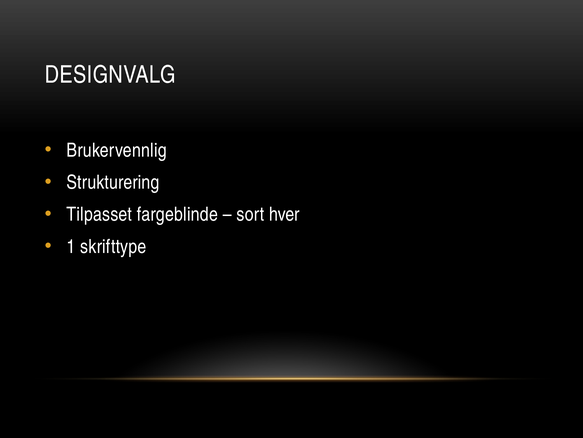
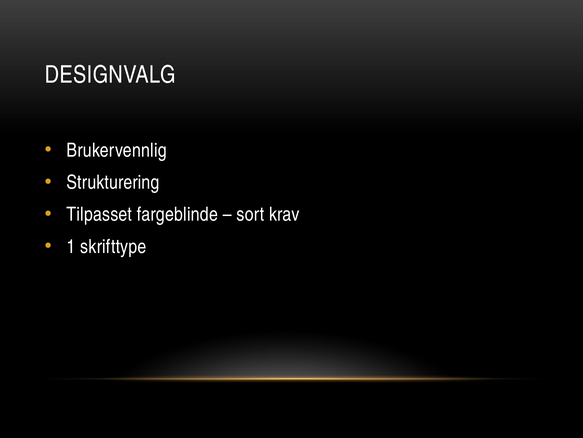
hver: hver -> krav (284, 214)
